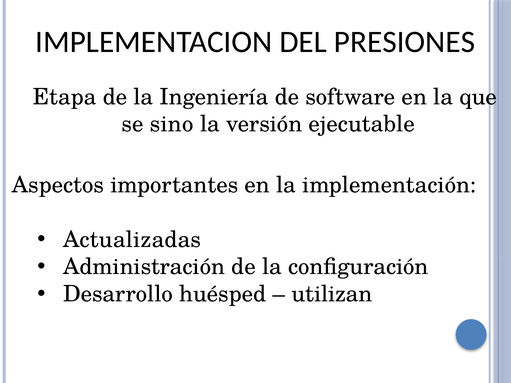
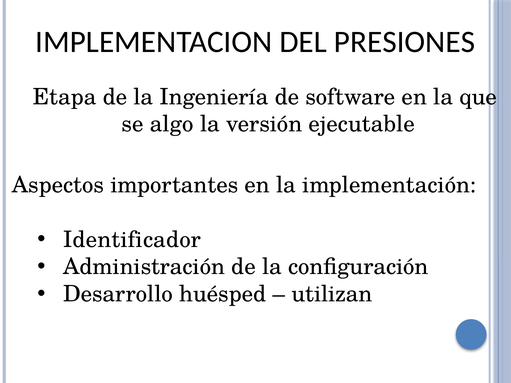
sino: sino -> algo (172, 124)
Actualizadas: Actualizadas -> Identificador (132, 240)
